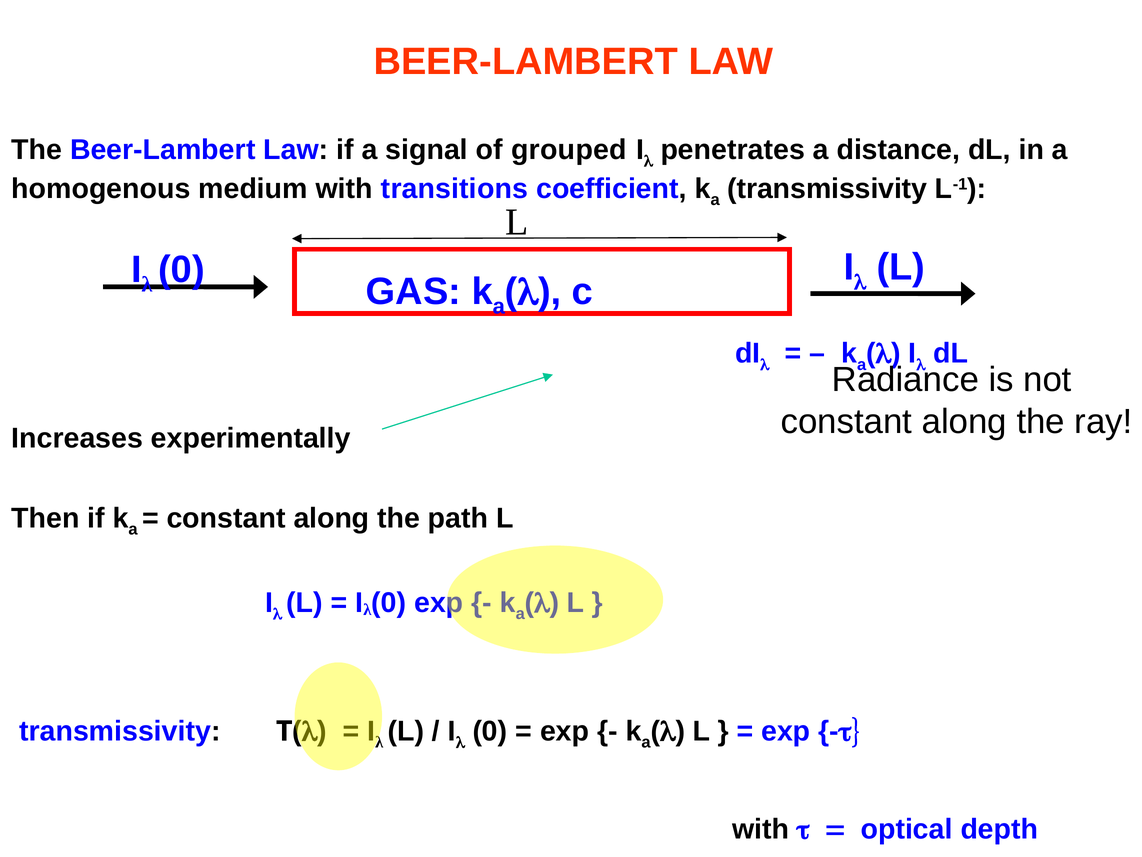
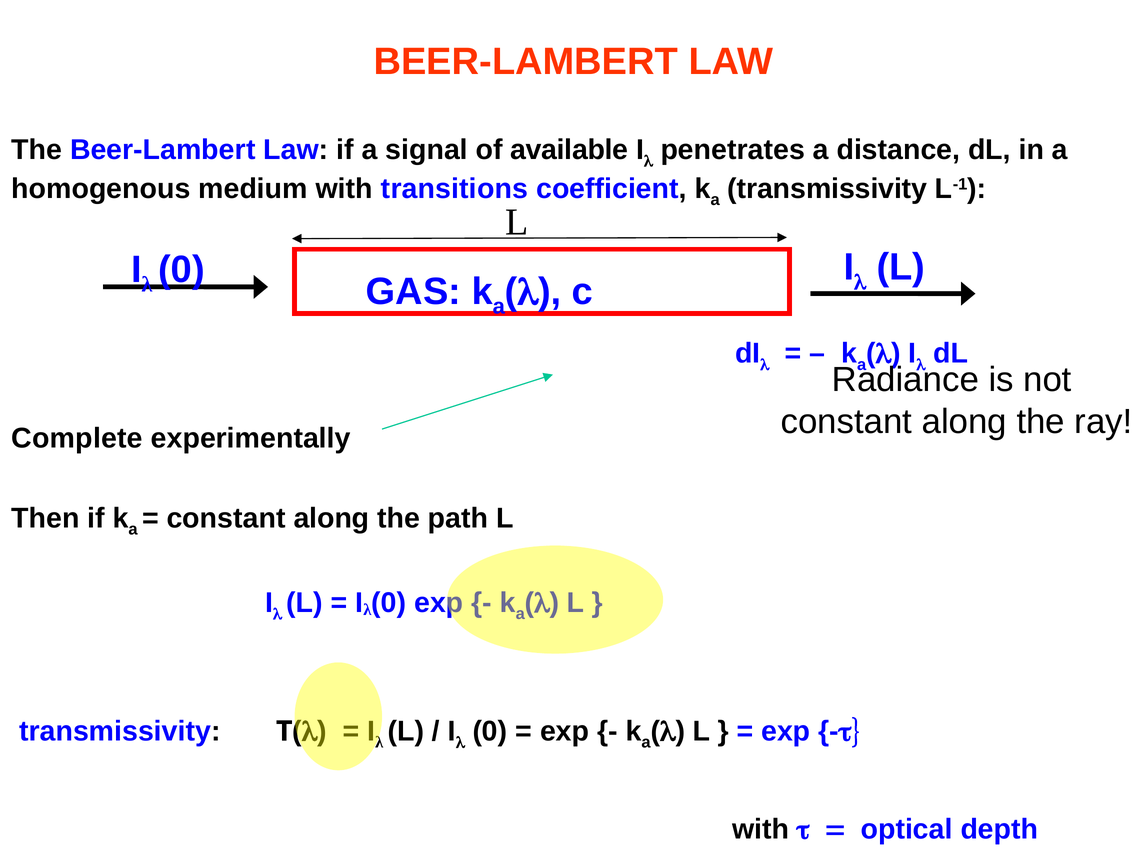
grouped: grouped -> available (569, 150)
Increases: Increases -> Complete (77, 438)
